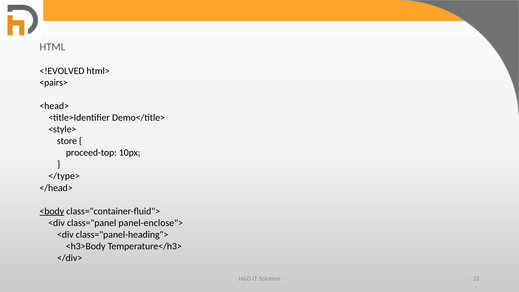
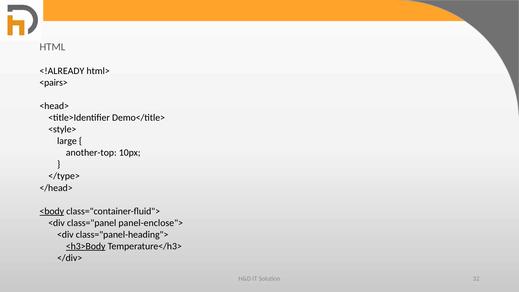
<!EVOLVED: <!EVOLVED -> <!ALREADY (62, 71)
store: store -> large (67, 141)
proceed-top: proceed-top -> another-top (91, 153)
<h3>Body underline: none -> present (86, 246)
